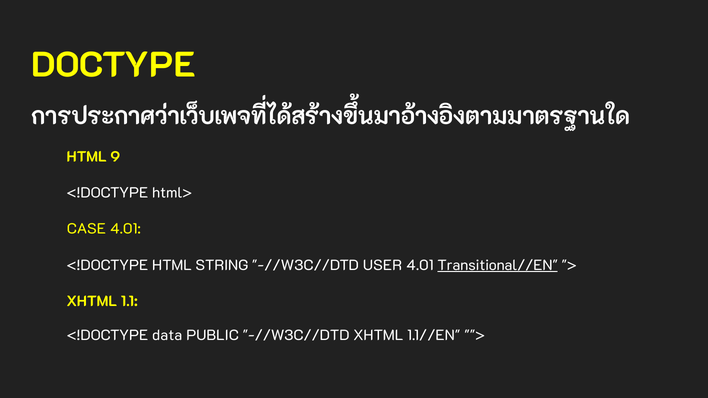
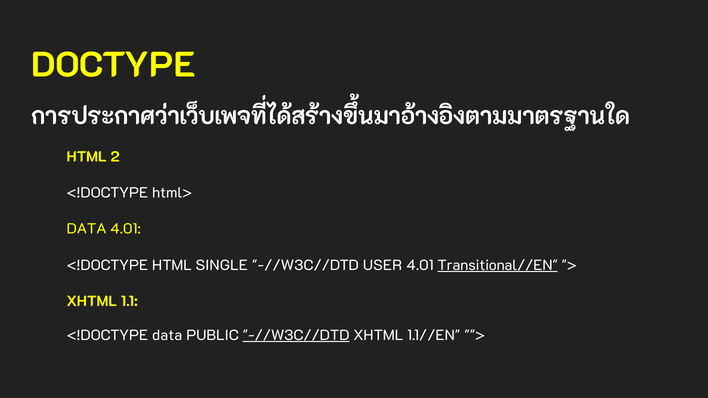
9: 9 -> 2 (115, 157)
CASE: CASE -> DATA (87, 229)
STRING: STRING -> SINGLE (222, 265)
-//W3C//DTD underline: none -> present (296, 336)
